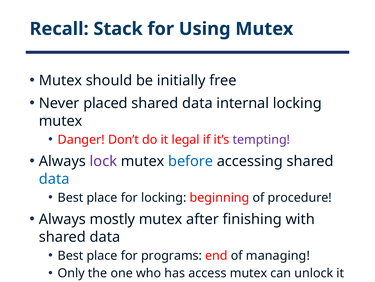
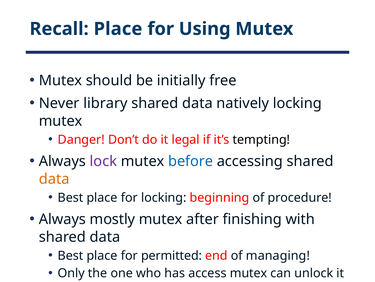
Recall Stack: Stack -> Place (118, 29)
placed: placed -> library (105, 103)
internal: internal -> natively (243, 103)
tempting colour: purple -> black (261, 139)
data colour: blue -> orange (54, 178)
programs: programs -> permitted (172, 255)
